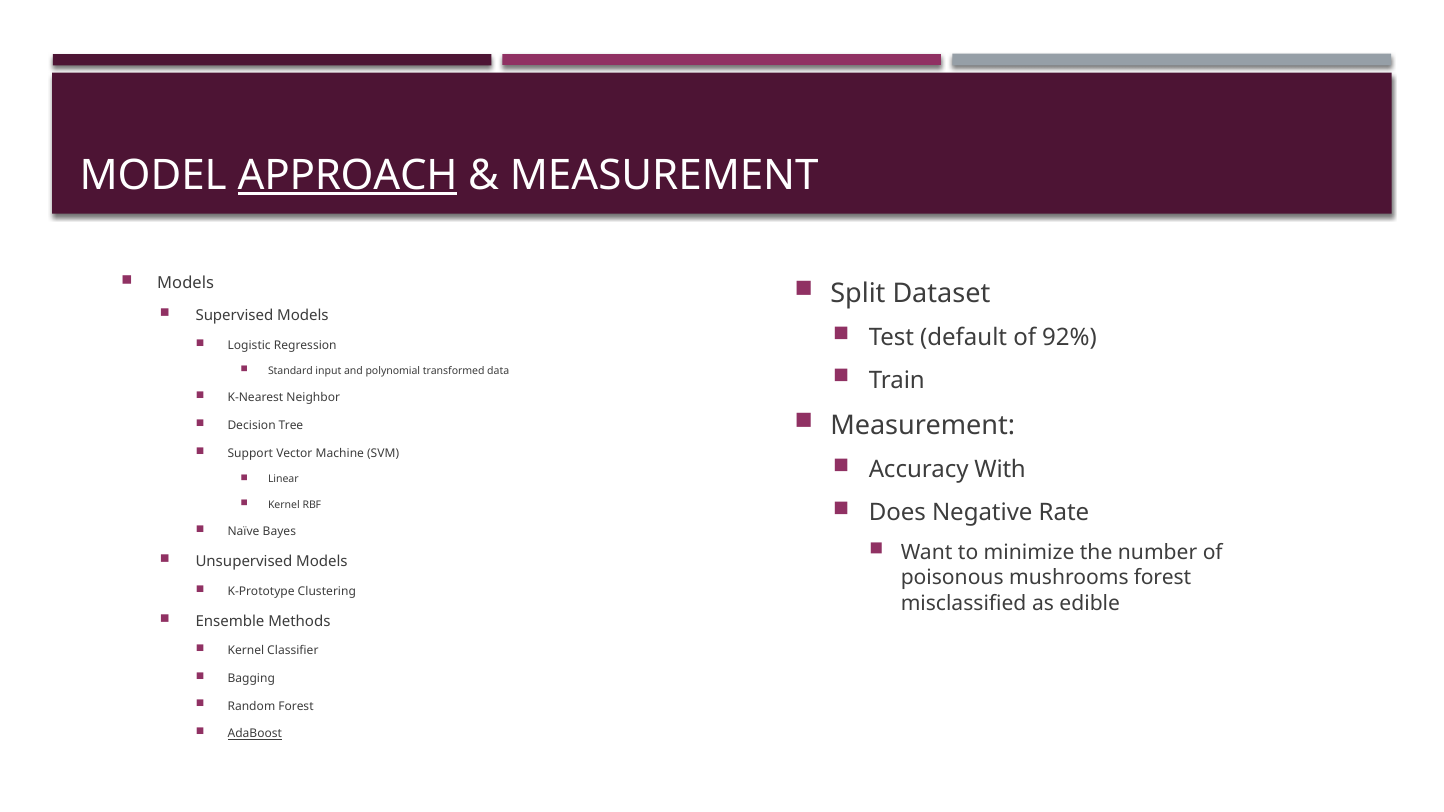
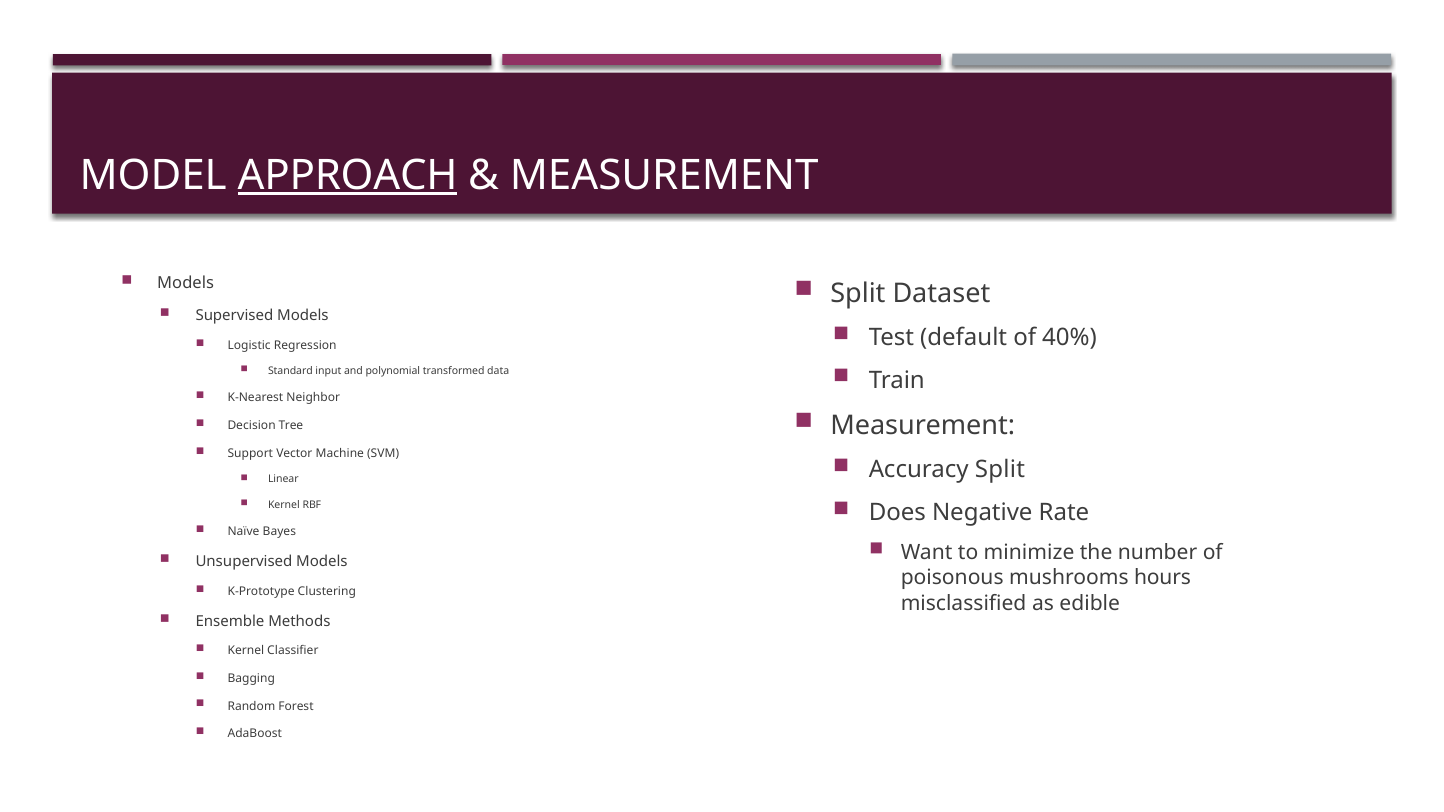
92%: 92% -> 40% (1069, 338)
Accuracy With: With -> Split (1000, 470)
mushrooms forest: forest -> hours (1163, 578)
AdaBoost underline: present -> none (255, 734)
